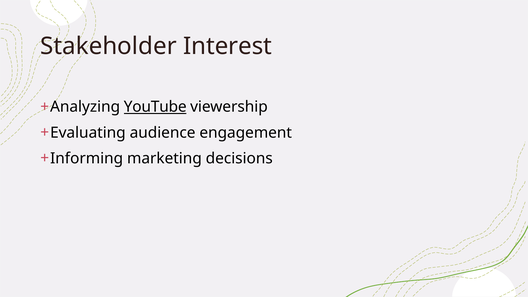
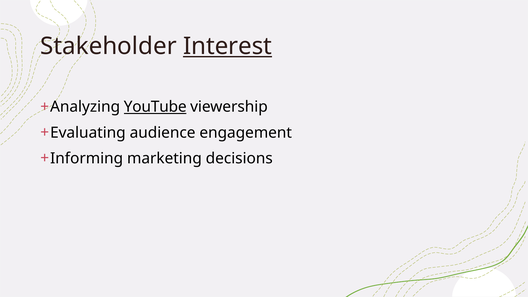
Interest underline: none -> present (228, 46)
